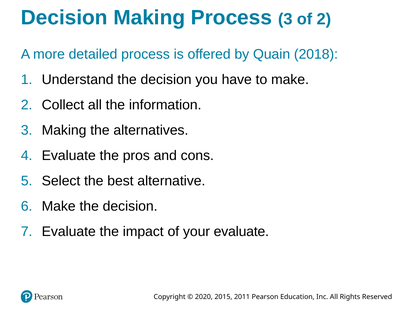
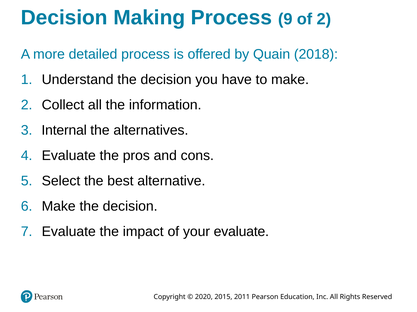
Process 3: 3 -> 9 (285, 19)
Making: Making -> Internal (64, 131)
